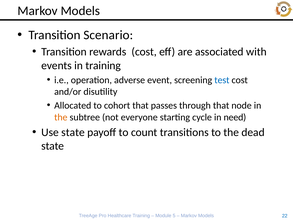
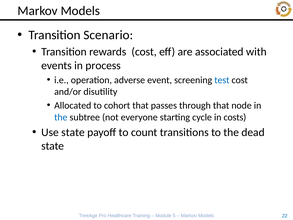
in training: training -> process (103, 65)
the colour: orange -> blue (61, 117)
need: need -> costs (235, 117)
